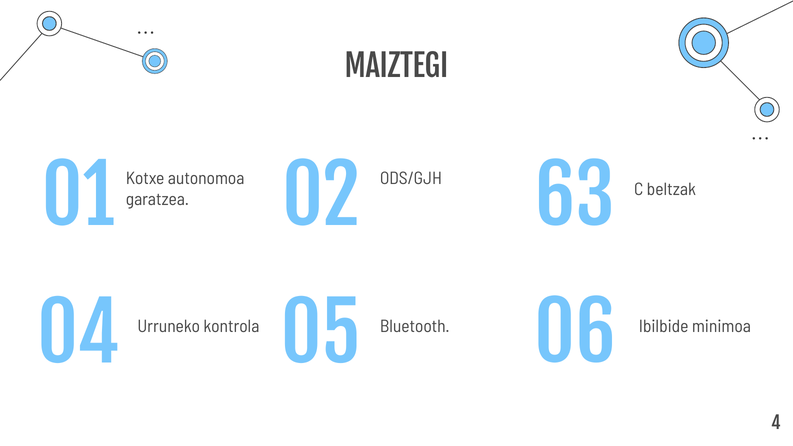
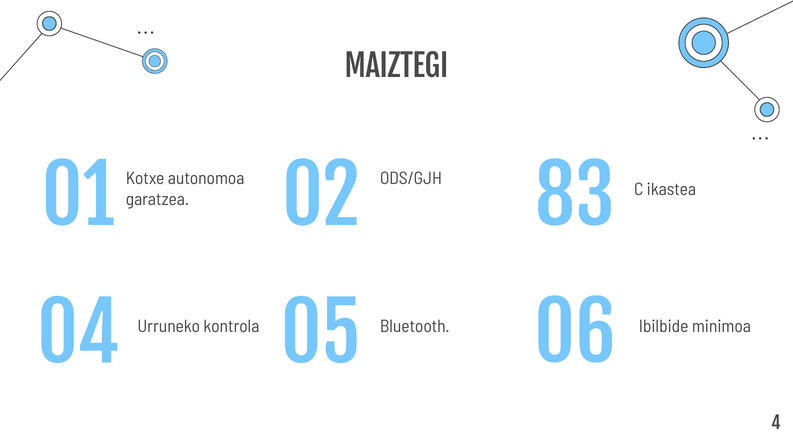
63: 63 -> 83 (575, 199)
beltzak: beltzak -> ikastea (671, 189)
